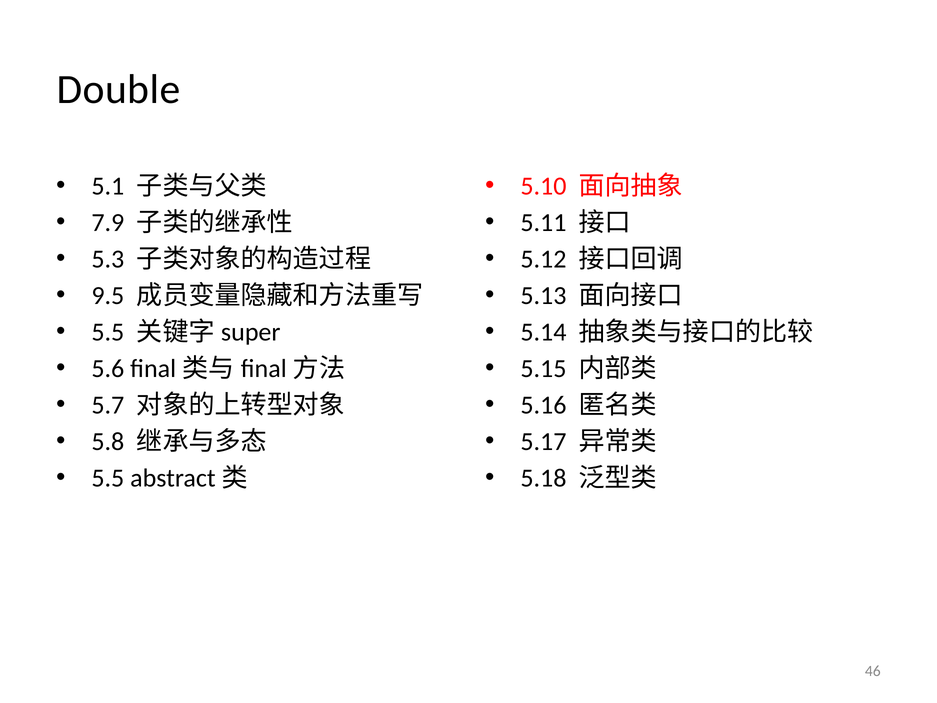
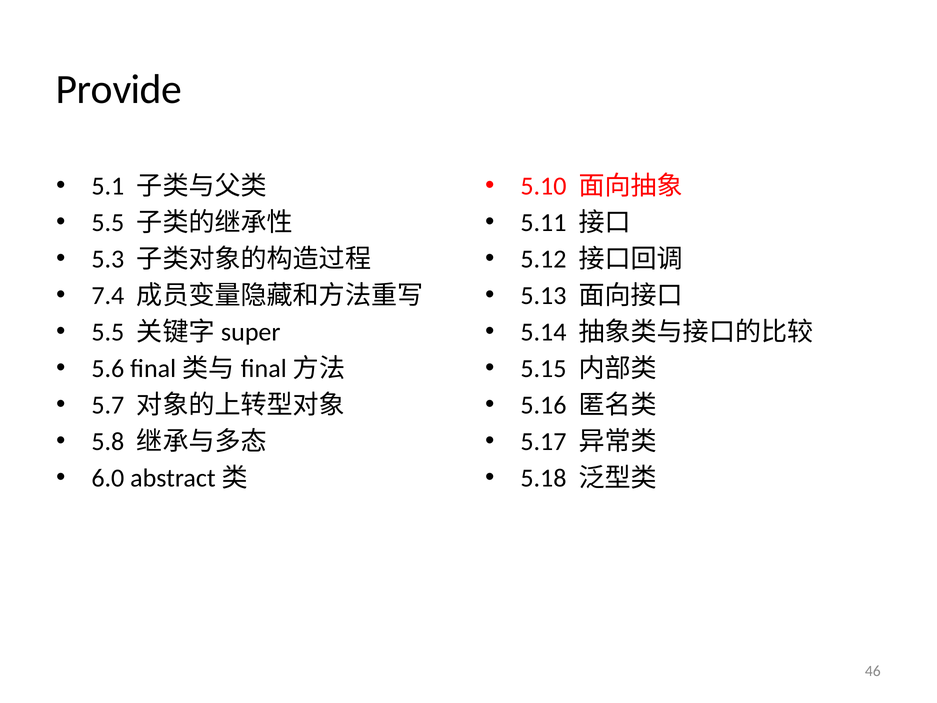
Double: Double -> Provide (119, 90)
7.9: 7.9 -> 5.5 (108, 223)
9.5: 9.5 -> 7.4 (108, 296)
5.5: 5.5 -> 6.0 (108, 478)
